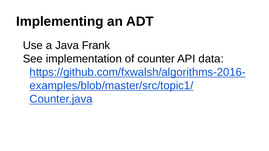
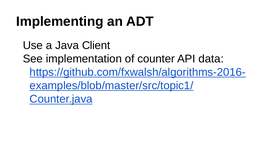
Frank: Frank -> Client (96, 46)
